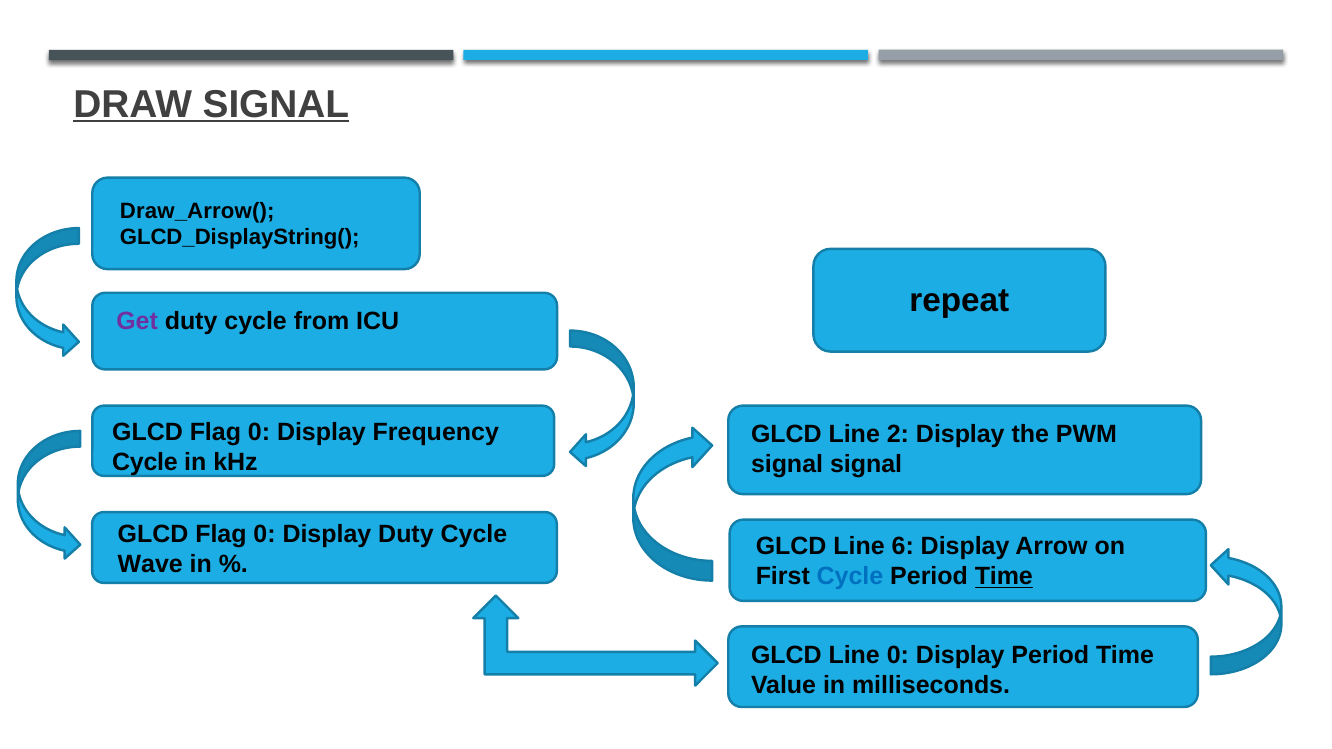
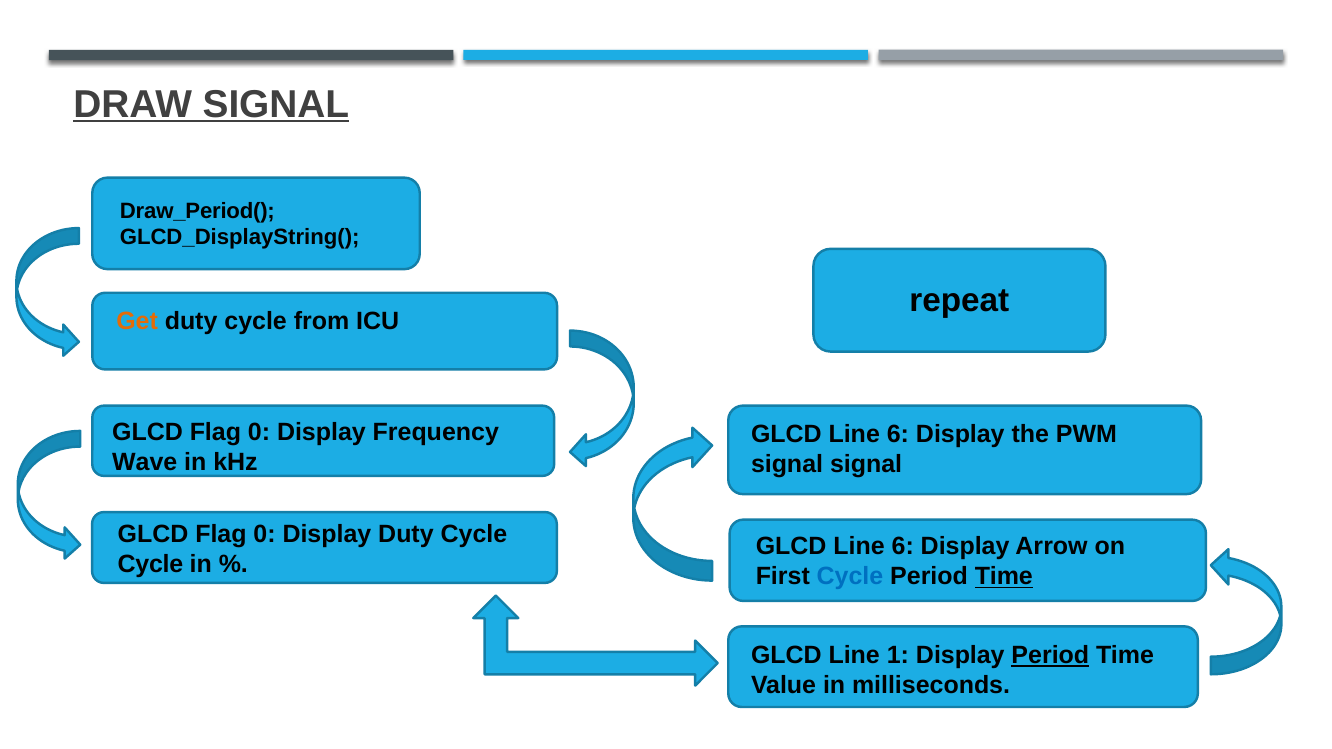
Draw_Arrow(: Draw_Arrow( -> Draw_Period( (197, 211)
Get colour: purple -> orange (137, 322)
2: 2 -> 6 (898, 435)
Cycle: Cycle -> Wave (145, 462)
Wave: Wave -> Cycle (150, 565)
Line 0: 0 -> 1 (898, 655)
Period underline: none -> present (1050, 655)
